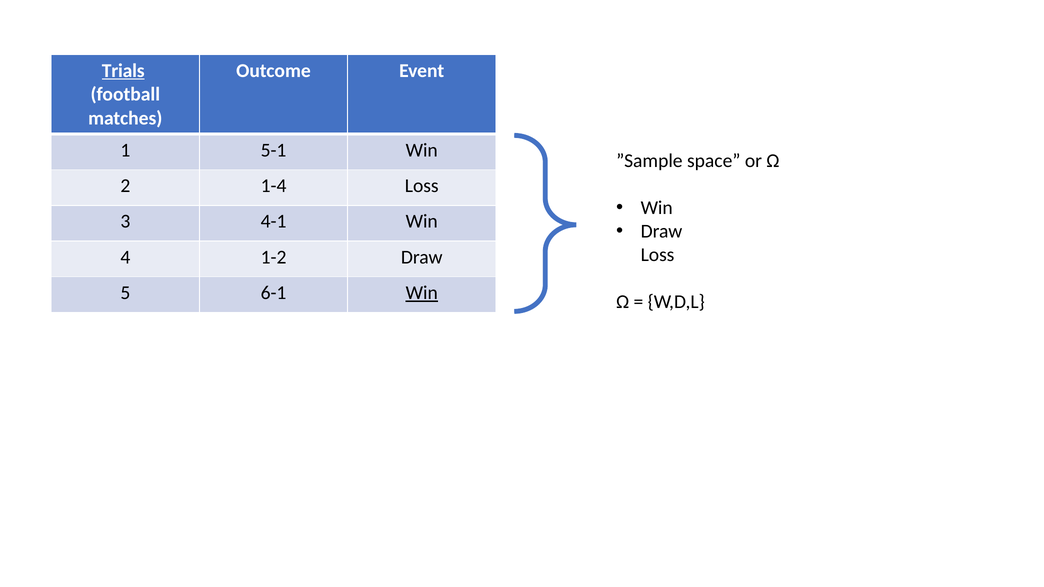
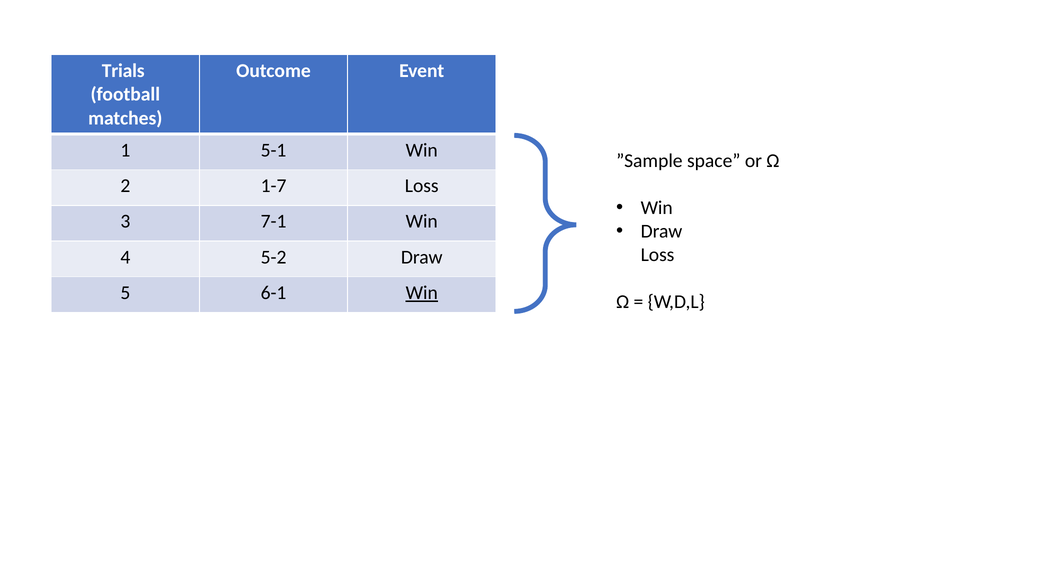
Trials underline: present -> none (123, 71)
1-4: 1-4 -> 1-7 (274, 186)
4-1: 4-1 -> 7-1 (274, 222)
1-2: 1-2 -> 5-2 (274, 257)
